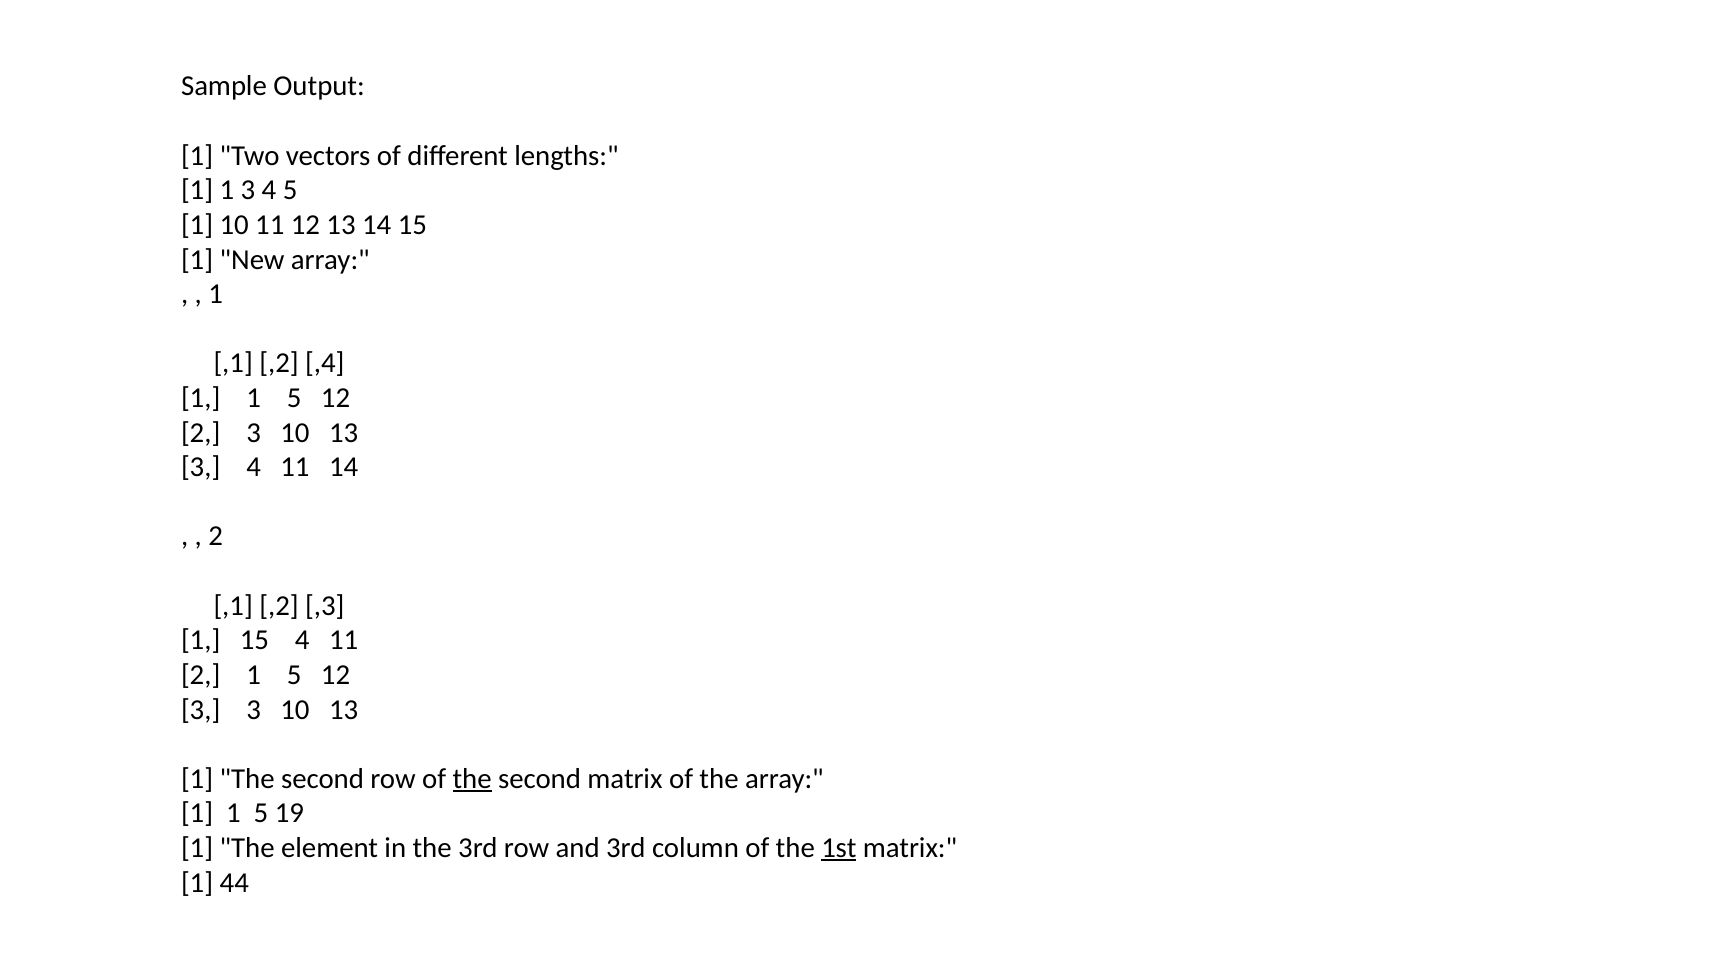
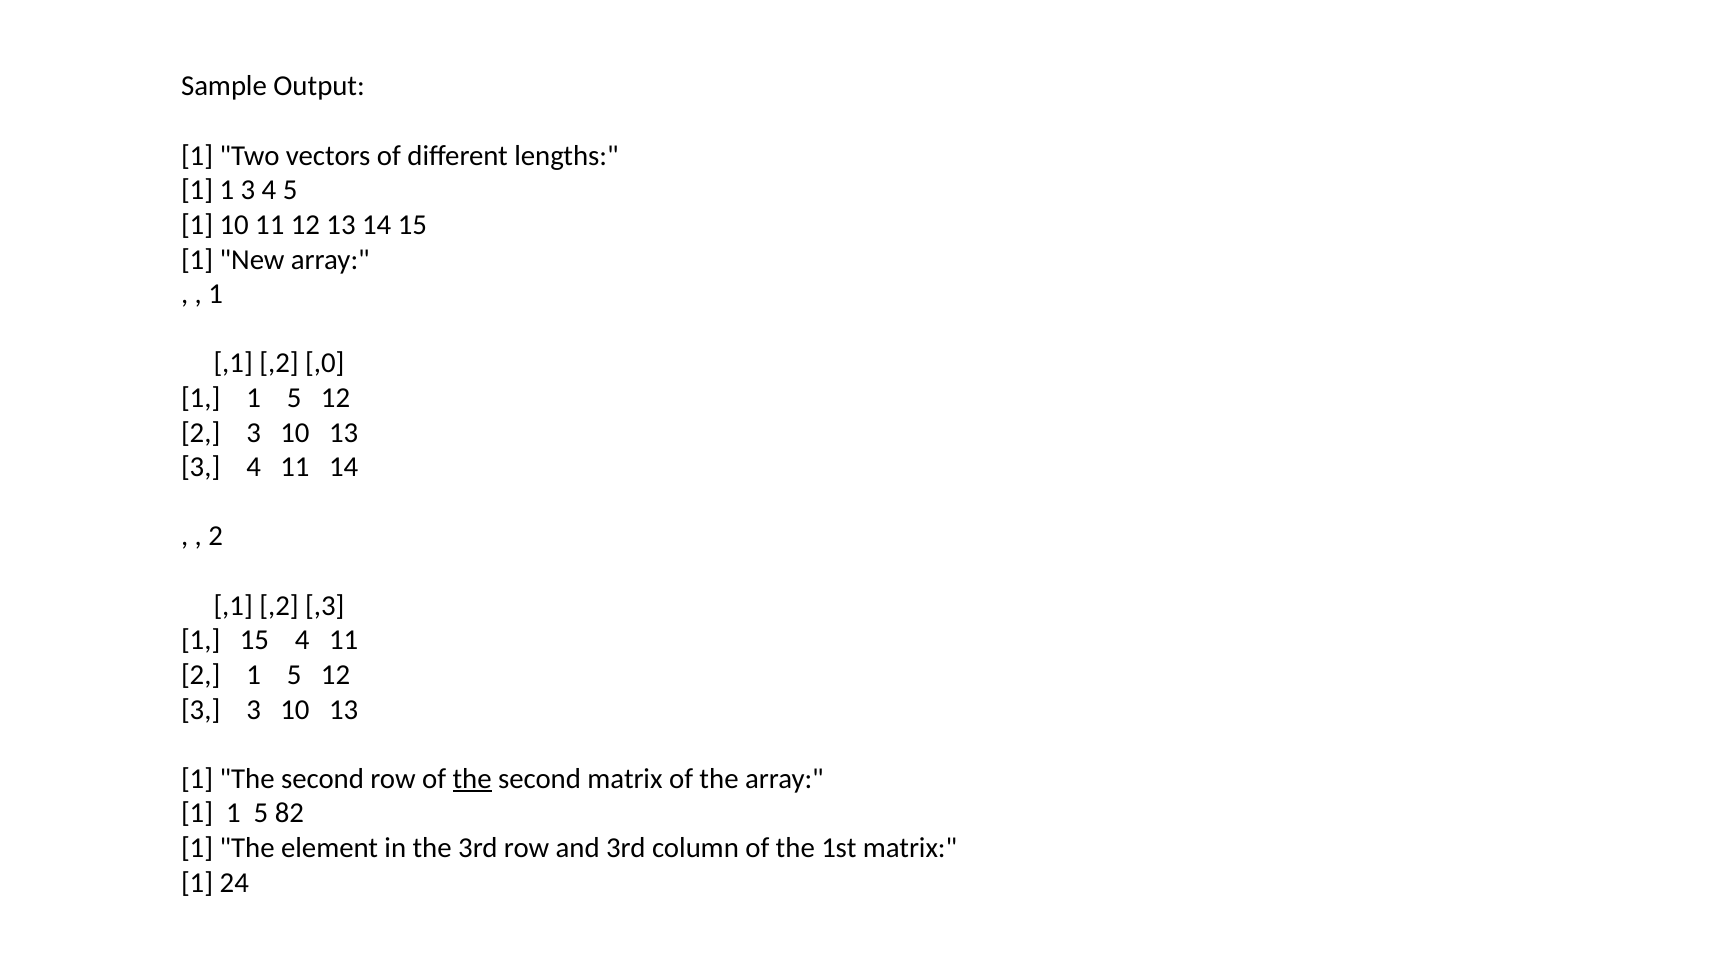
,4: ,4 -> ,0 (325, 363)
19: 19 -> 82 (289, 814)
1st underline: present -> none (839, 848)
44: 44 -> 24 (234, 883)
